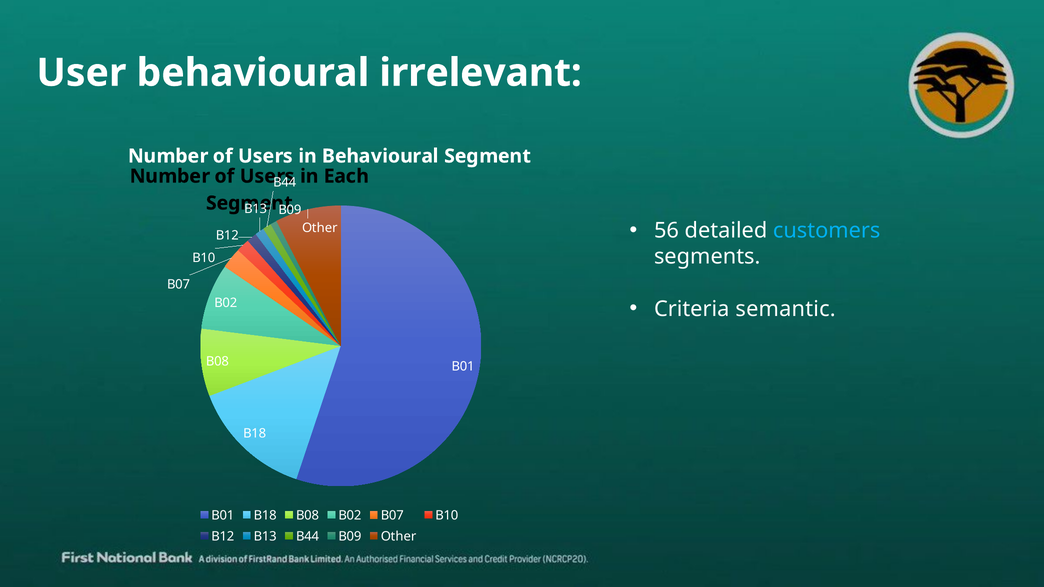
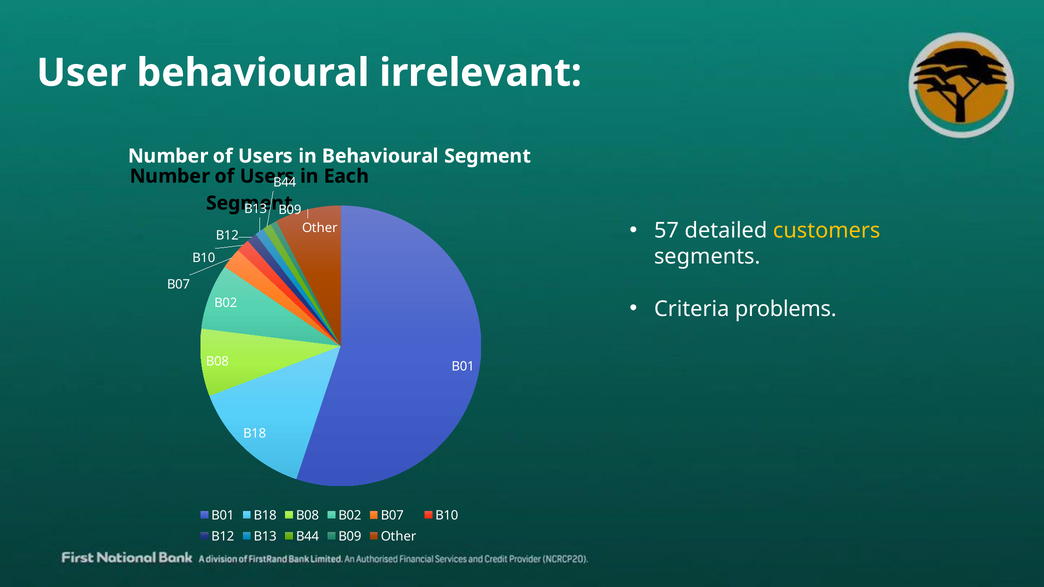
56: 56 -> 57 (666, 231)
customers colour: light blue -> yellow (827, 231)
semantic: semantic -> problems (786, 309)
